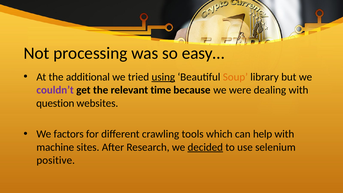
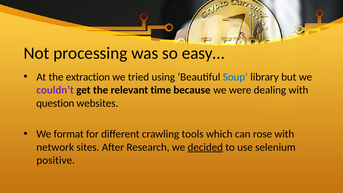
additional: additional -> extraction (88, 77)
using underline: present -> none (163, 77)
Soup colour: orange -> blue (235, 77)
factors: factors -> format (69, 134)
help: help -> rose (263, 134)
machine: machine -> network (55, 147)
